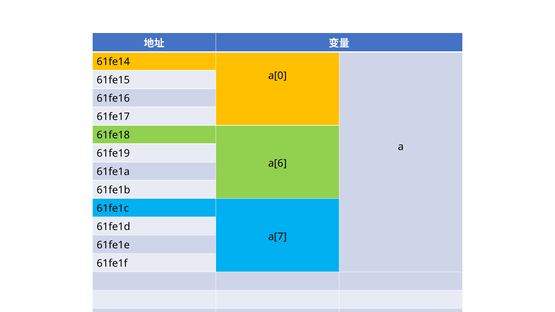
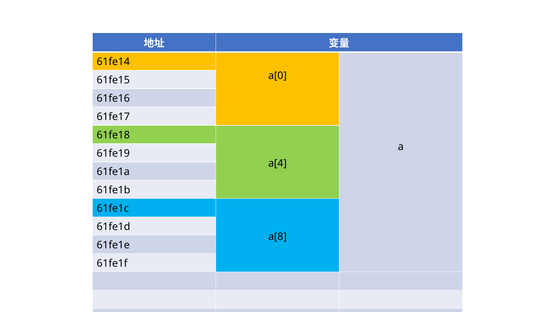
a[6: a[6 -> a[4 (277, 163)
a[7: a[7 -> a[8 (277, 237)
